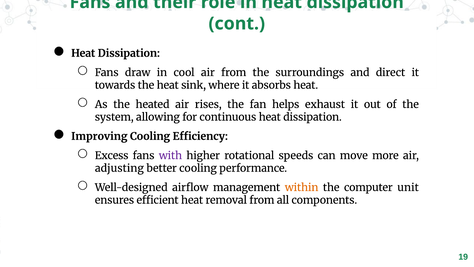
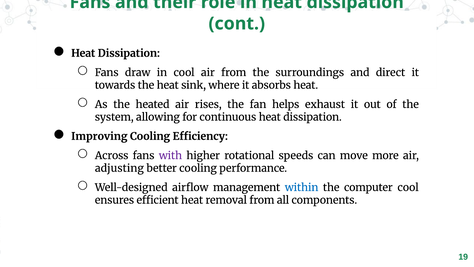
Excess: Excess -> Across (112, 155)
within colour: orange -> blue (302, 187)
computer unit: unit -> cool (408, 187)
